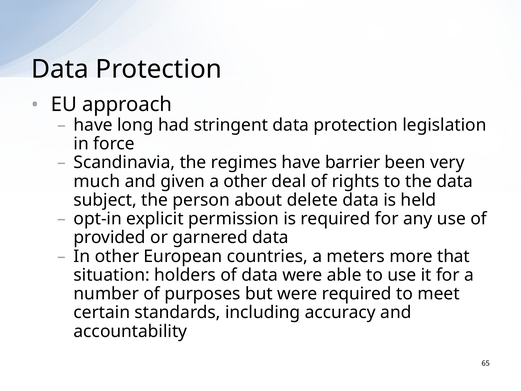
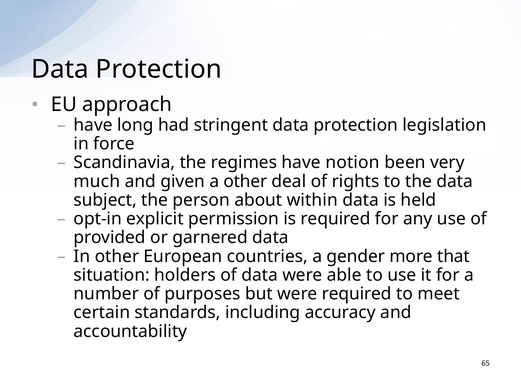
barrier: barrier -> notion (353, 162)
delete: delete -> within (312, 200)
meters: meters -> gender (356, 256)
